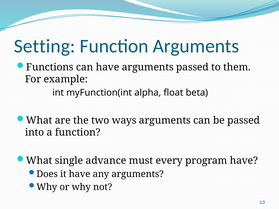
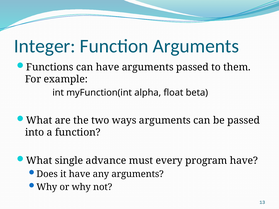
Setting: Setting -> Integer (45, 46)
